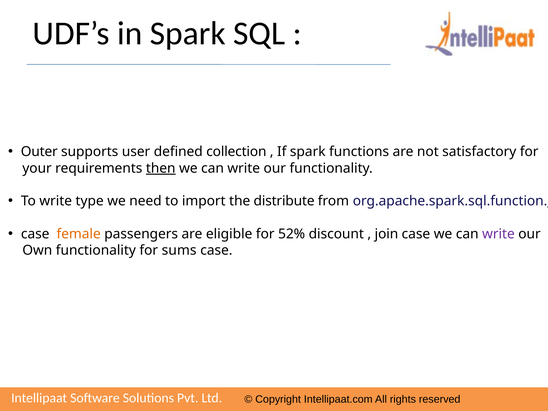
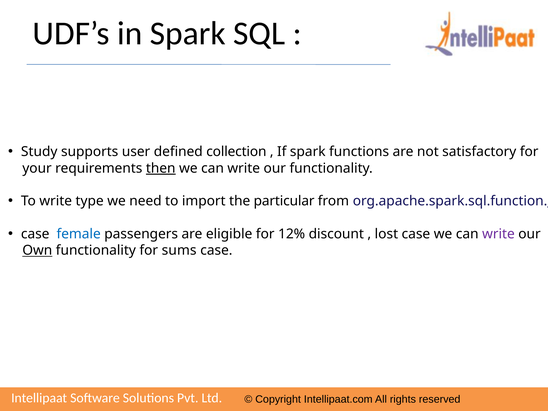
Outer: Outer -> Study (39, 152)
distribute: distribute -> particular (284, 201)
female colour: orange -> blue (79, 234)
52%: 52% -> 12% (292, 234)
join: join -> lost (386, 234)
Own underline: none -> present (37, 250)
